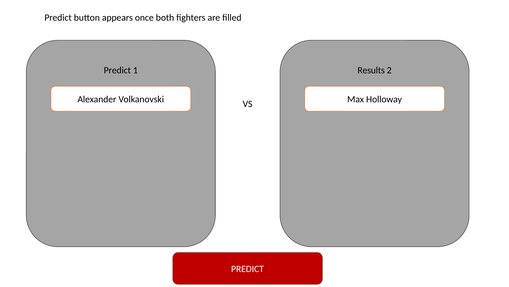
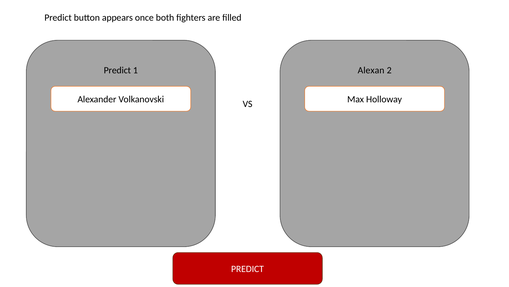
Results: Results -> Alexan (371, 70)
